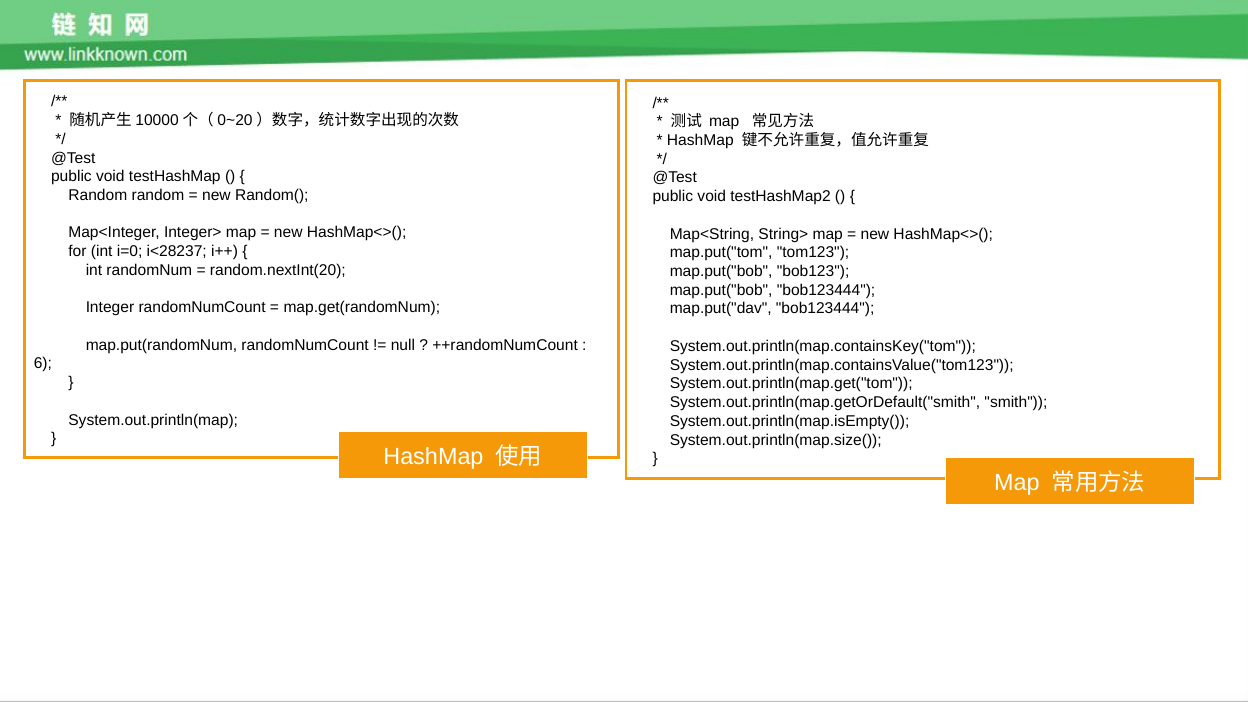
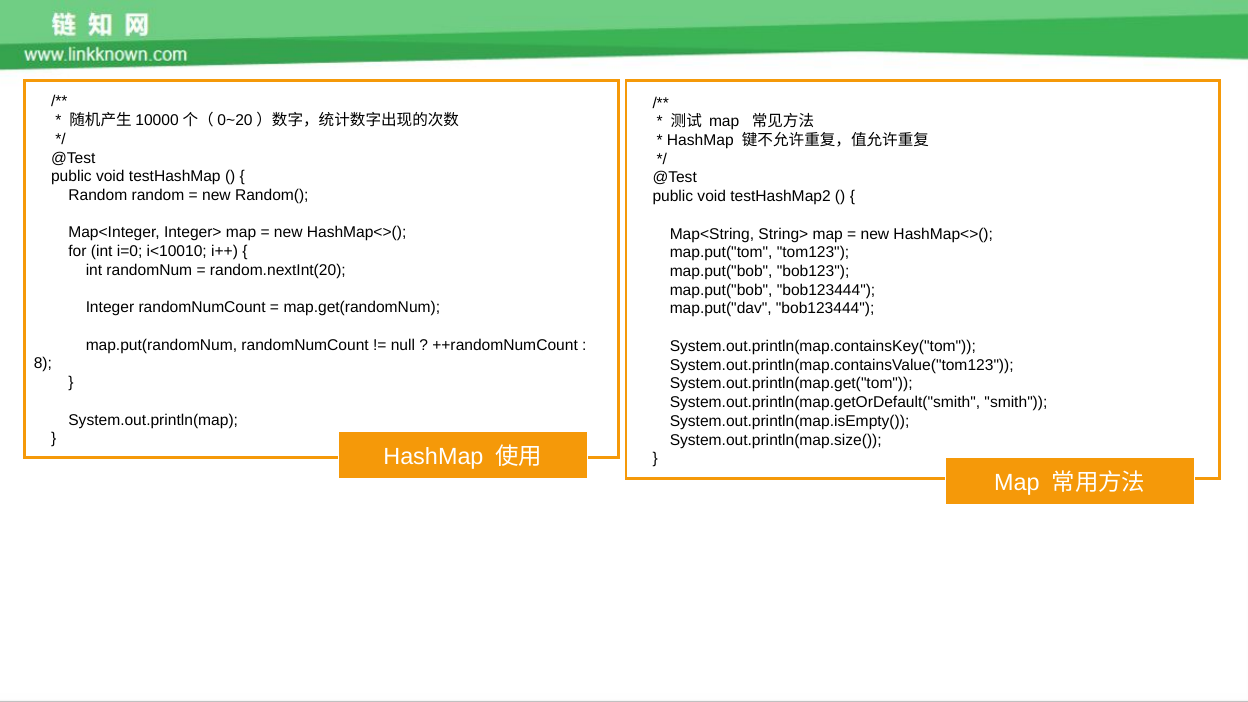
i<28237: i<28237 -> i<10010 (177, 252)
6: 6 -> 8 (43, 364)
